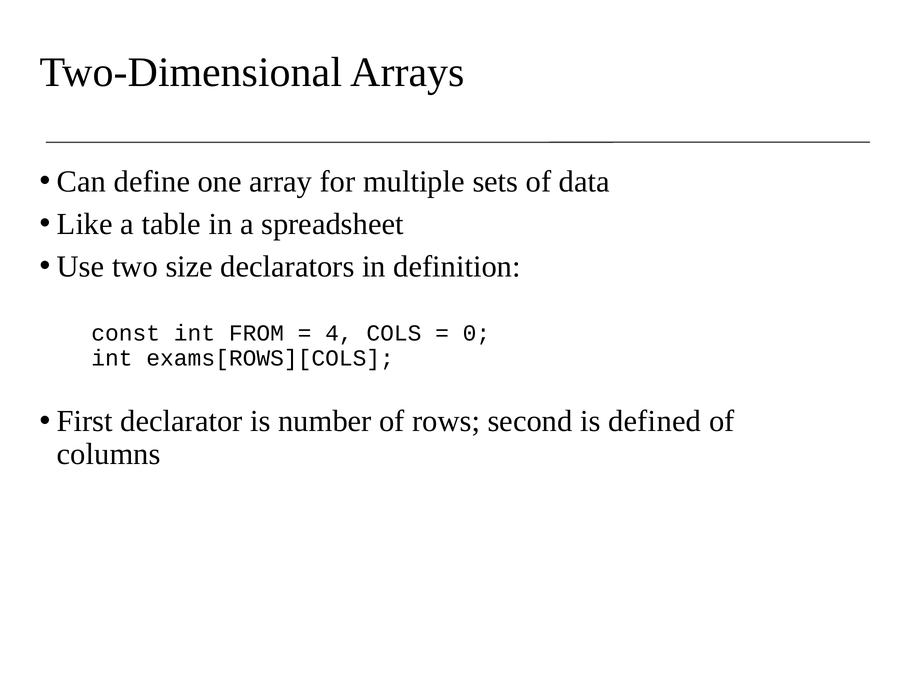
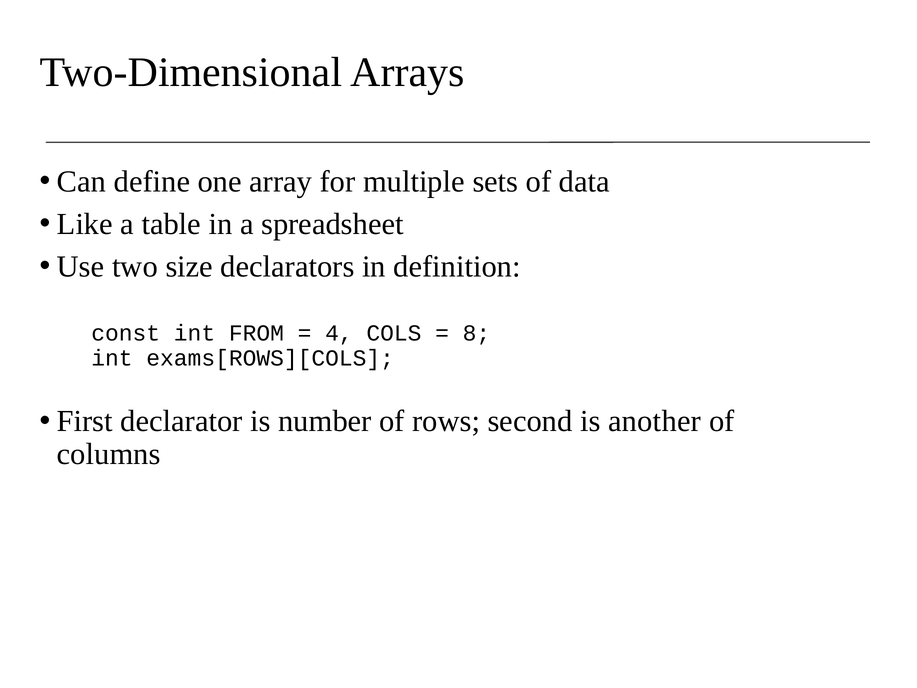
0: 0 -> 8 (476, 333)
defined: defined -> another (655, 421)
